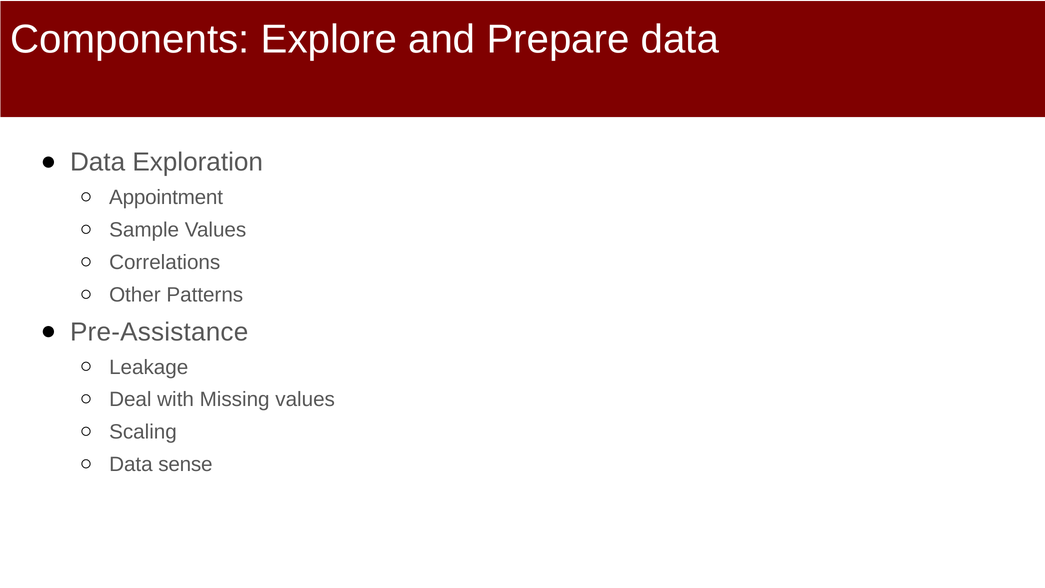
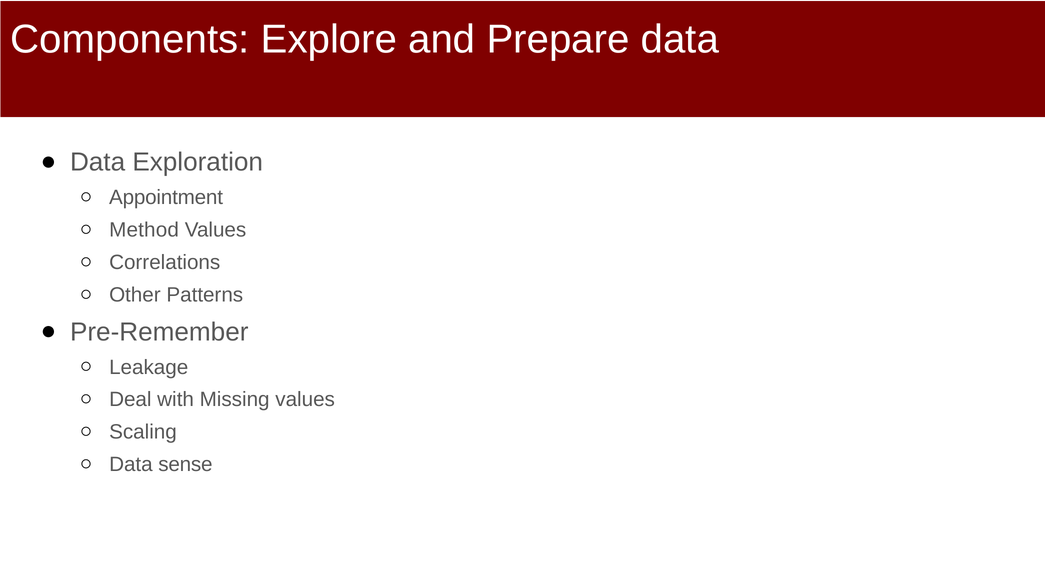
Sample: Sample -> Method (144, 230)
Pre-Assistance: Pre-Assistance -> Pre-Remember (159, 332)
